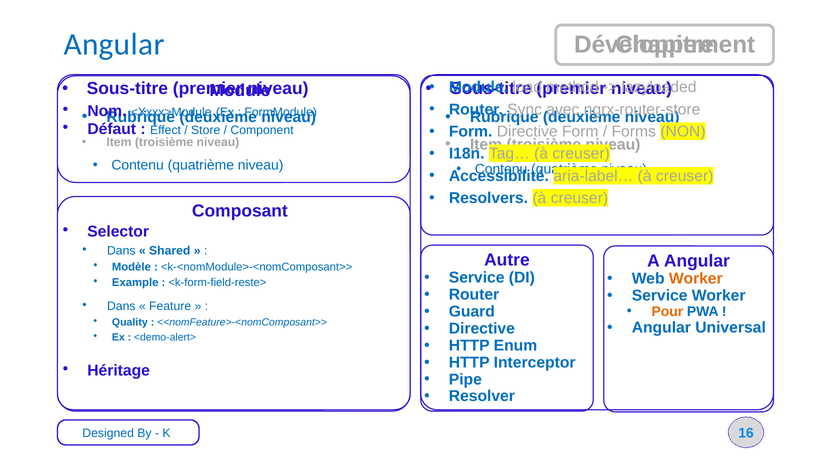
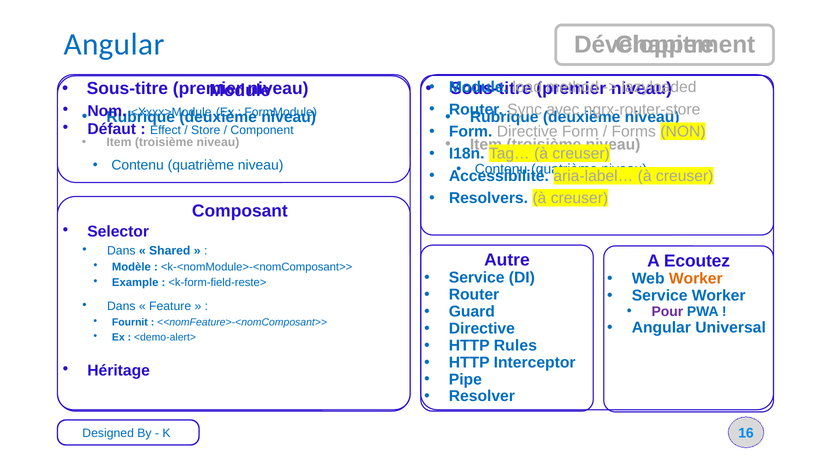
A Angular: Angular -> Ecoutez (697, 261)
Pour colour: orange -> purple (667, 312)
Quality: Quality -> Fournit (130, 322)
Enum: Enum -> Rules (515, 346)
